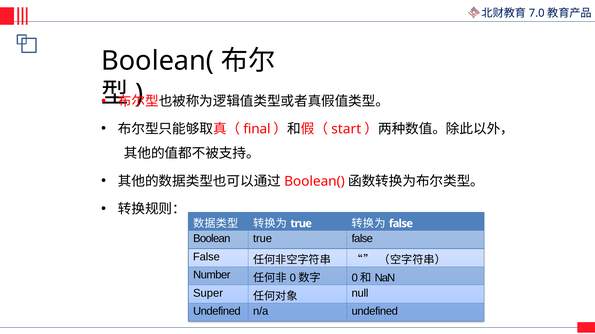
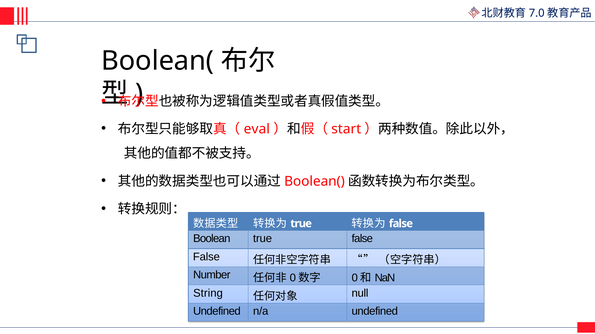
final: final -> eval (257, 129)
Super: Super -> String (208, 294)
